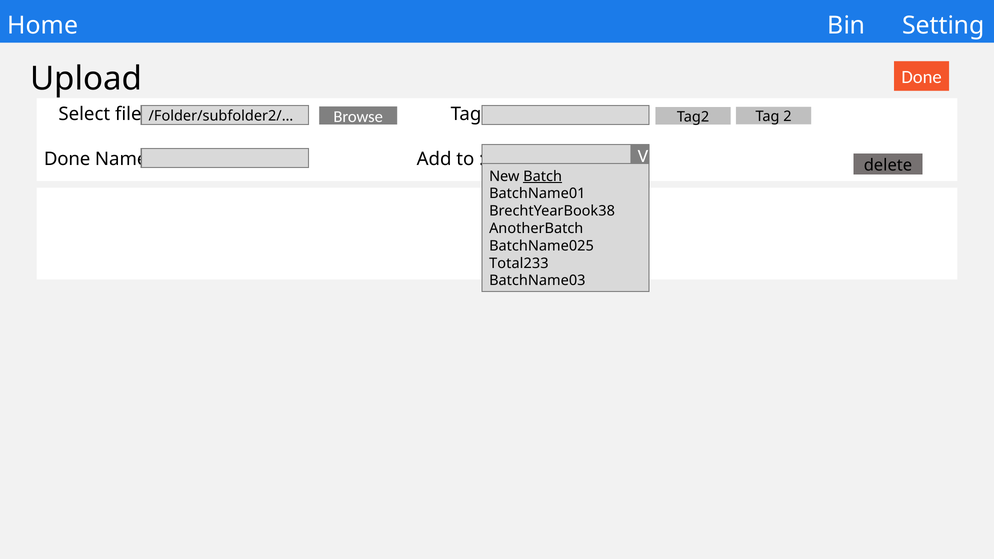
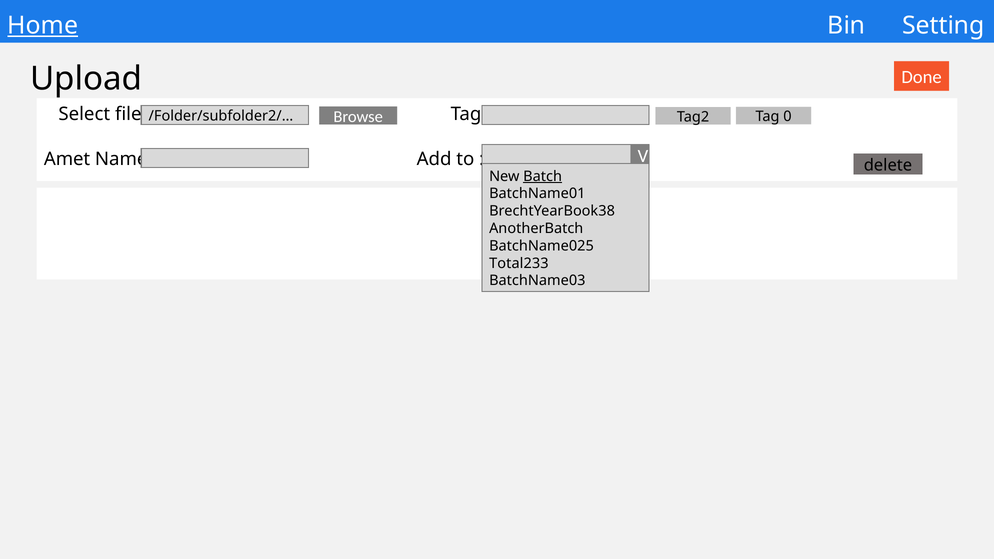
Home underline: none -> present (43, 25)
2: 2 -> 0 (787, 117)
Done: Done -> Amet (67, 159)
